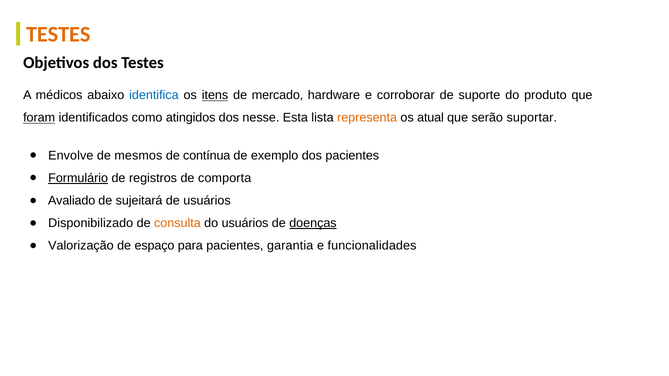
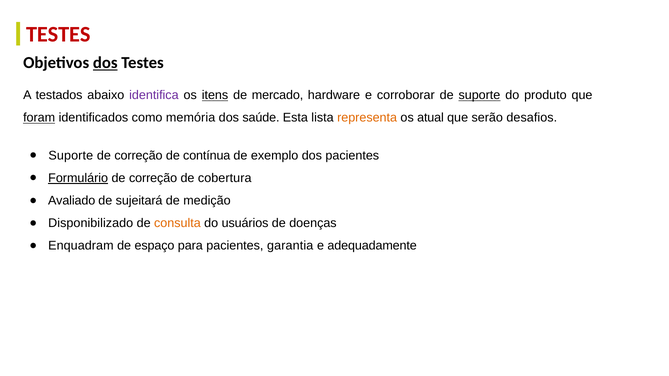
TESTES colour: orange -> red (58, 34)
dos underline: none -> present (105, 63)
médicos: médicos -> testados (59, 95)
identifica colour: blue -> purple (154, 95)
suporte underline: none -> present (479, 95)
atingidos: atingidos -> memória (191, 118)
nesse: nesse -> saúde (261, 118)
suportar: suportar -> desafios (532, 118)
Envolve: Envolve -> Suporte (71, 156)
mesmos: mesmos -> correção (138, 156)
registros: registros -> correção (153, 178)
comporta: comporta -> cobertura (225, 178)
de usuários: usuários -> medição (207, 201)
doenças underline: present -> none (313, 223)
Valorização: Valorização -> Enquadram (81, 246)
funcionalidades: funcionalidades -> adequadamente (372, 246)
